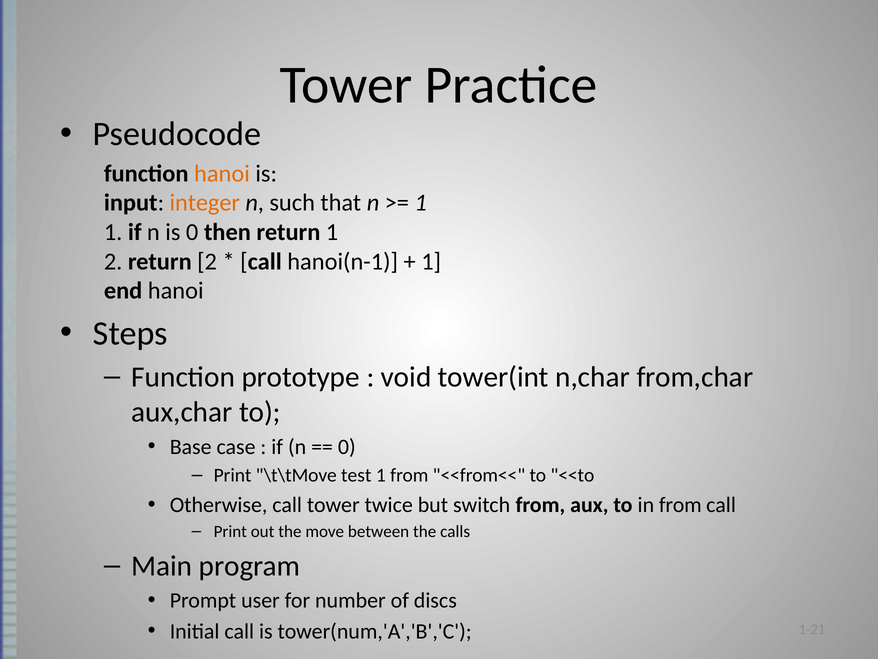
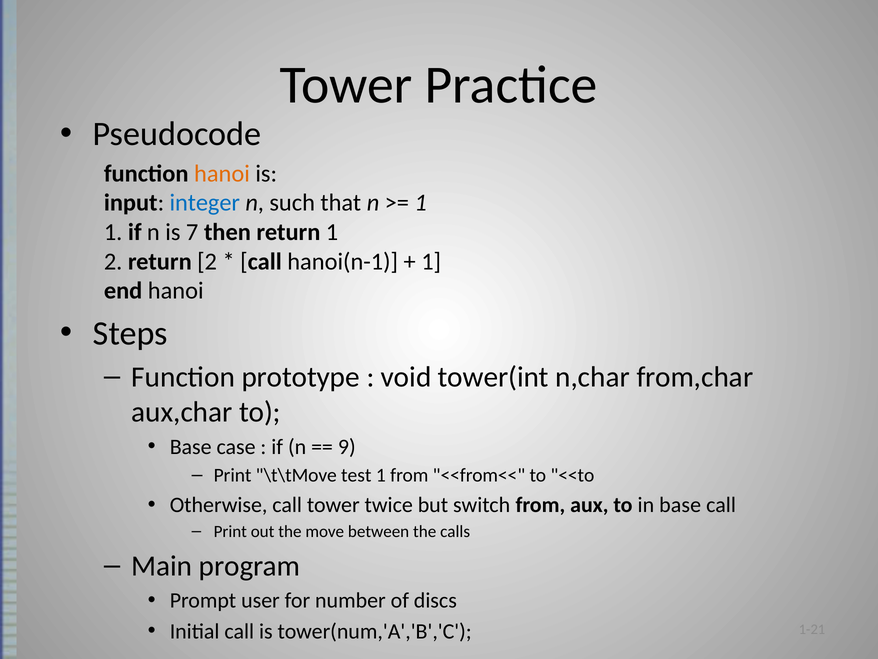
integer colour: orange -> blue (205, 203)
is 0: 0 -> 7 (192, 232)
0: 0 -> 9 (347, 447)
in from: from -> base (680, 505)
